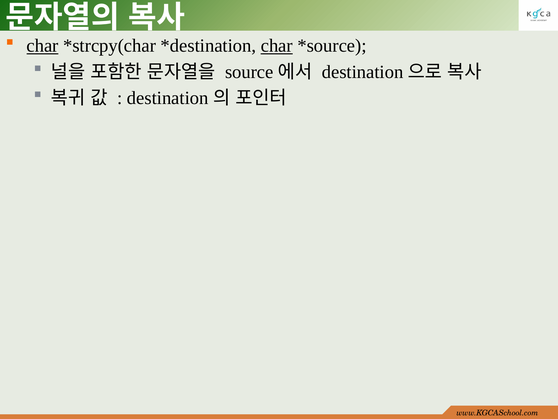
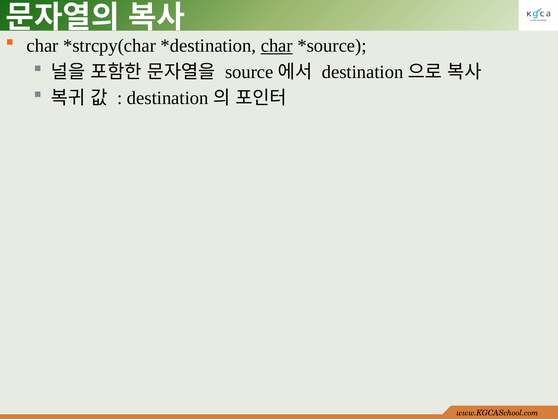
char underline: present -> none (43, 46)
